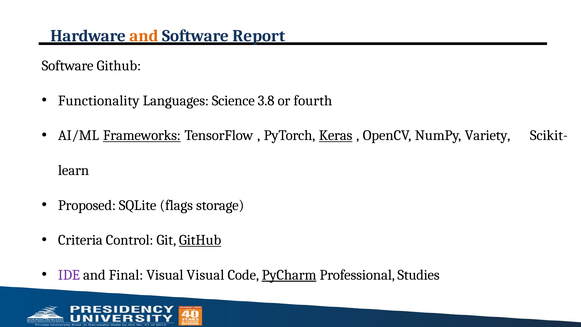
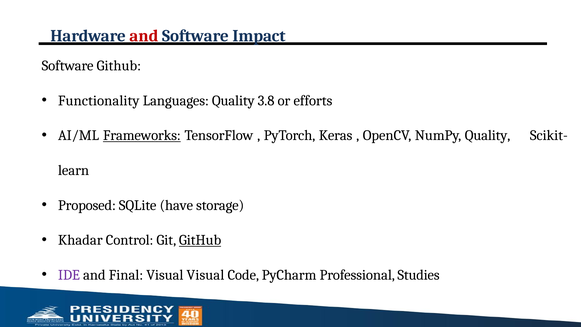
and colour: orange -> red (144, 36)
Report: Report -> Impact (259, 36)
Languages Science: Science -> Quality (233, 101)
fourth: fourth -> efforts (313, 101)
Keras underline: present -> none (336, 135)
NumPy Variety: Variety -> Quality (488, 135)
flags: flags -> have (176, 205)
Criteria: Criteria -> Khadar (80, 240)
PyCharm underline: present -> none (289, 275)
